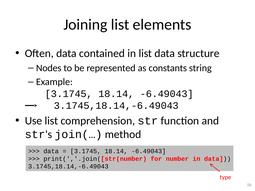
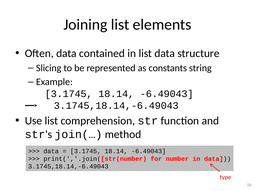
Nodes: Nodes -> Slicing (49, 68)
